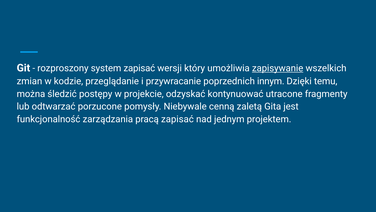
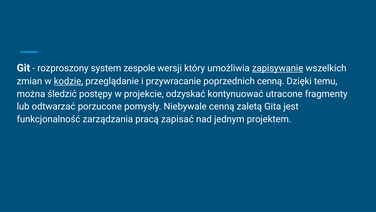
system zapisać: zapisać -> zespole (139, 68)
kodzie underline: none -> present (68, 81)
poprzednich innym: innym -> cenną (271, 81)
